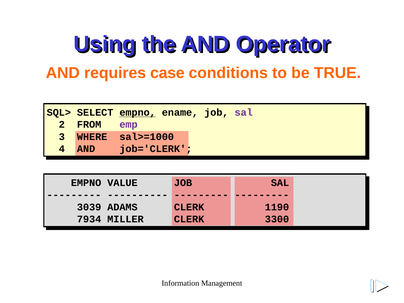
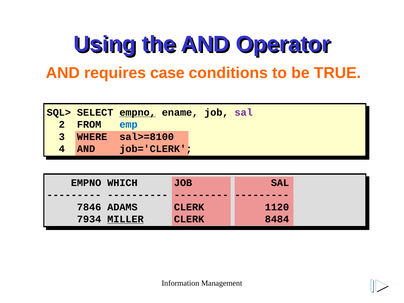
emp colour: purple -> blue (129, 125)
sal>=1000: sal>=1000 -> sal>=8100 (147, 137)
VALUE: VALUE -> WHICH (122, 183)
3039: 3039 -> 7846 (89, 207)
1190: 1190 -> 1120 (277, 207)
MILLER underline: none -> present (125, 219)
3300: 3300 -> 8484 (277, 219)
